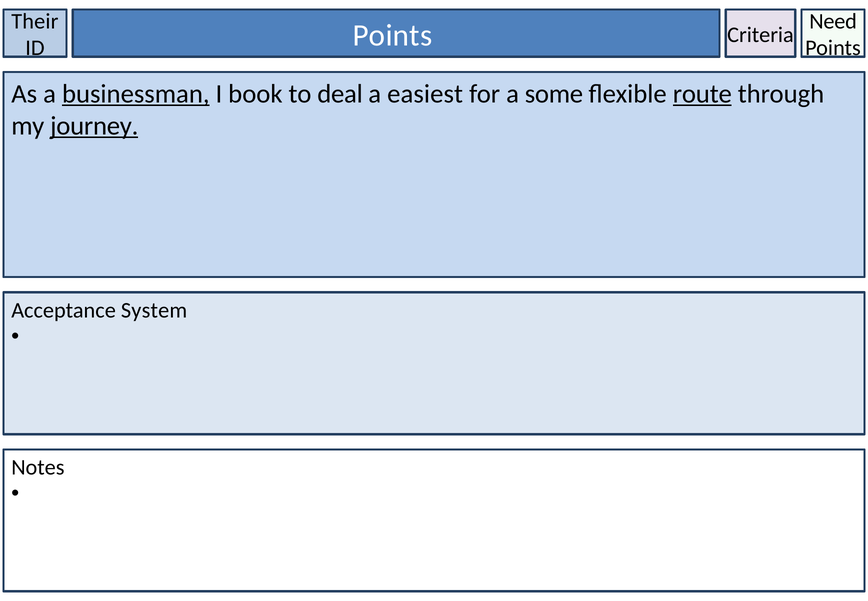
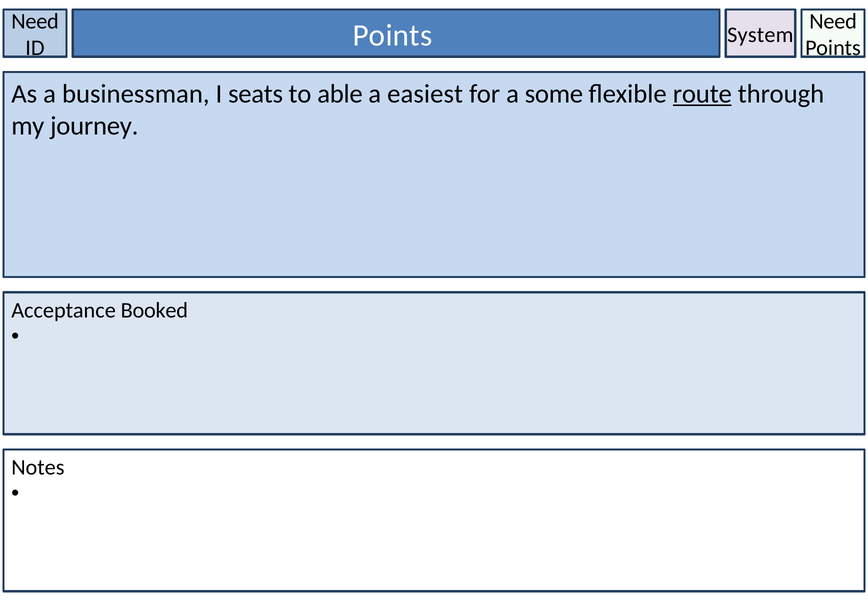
Their: Their -> Need (35, 21)
Criteria: Criteria -> System (760, 35)
businessman underline: present -> none (136, 94)
book: book -> seats (256, 94)
deal: deal -> able (340, 94)
journey underline: present -> none (94, 126)
System: System -> Booked (154, 310)
